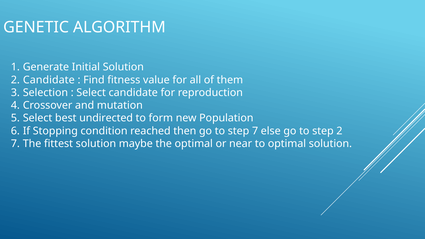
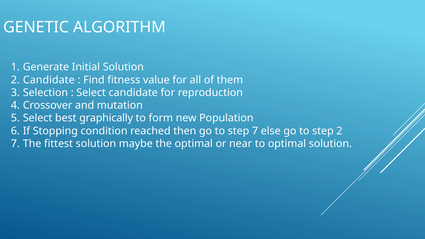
undirected: undirected -> graphically (106, 118)
